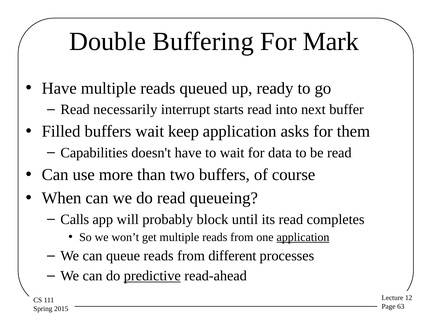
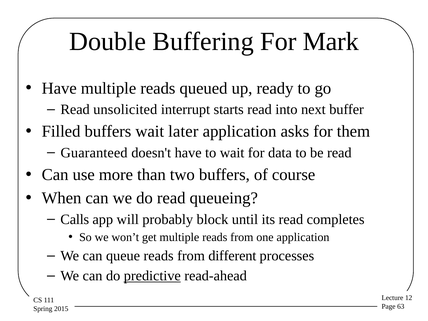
necessarily: necessarily -> unsolicited (125, 109)
keep: keep -> later (183, 131)
Capabilities: Capabilities -> Guaranteed (94, 153)
application underline: present -> none (303, 237)
